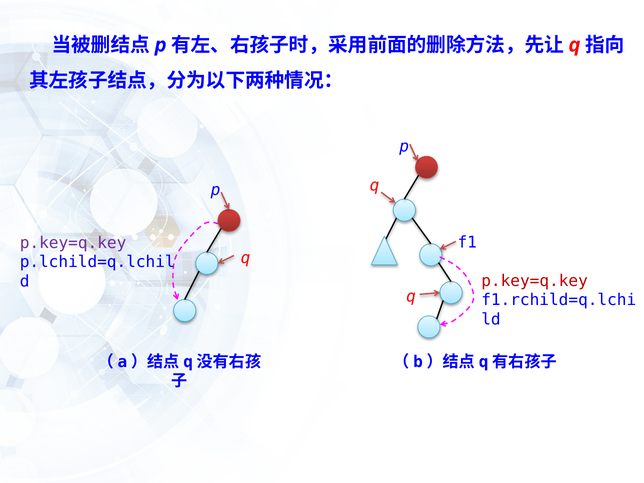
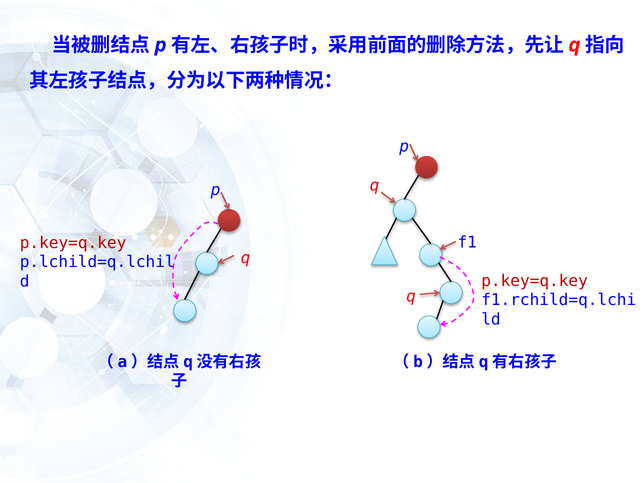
p.key=q.key colour: purple -> red (73, 243)
